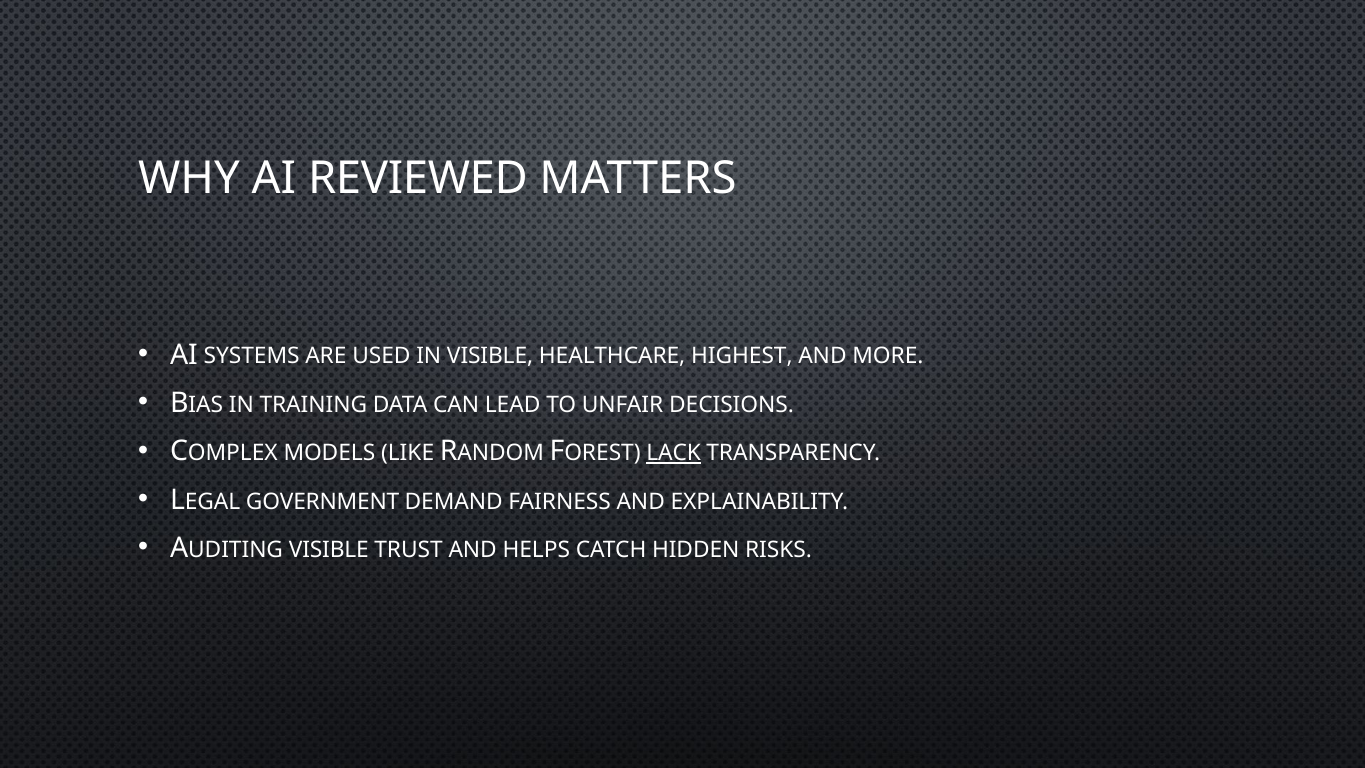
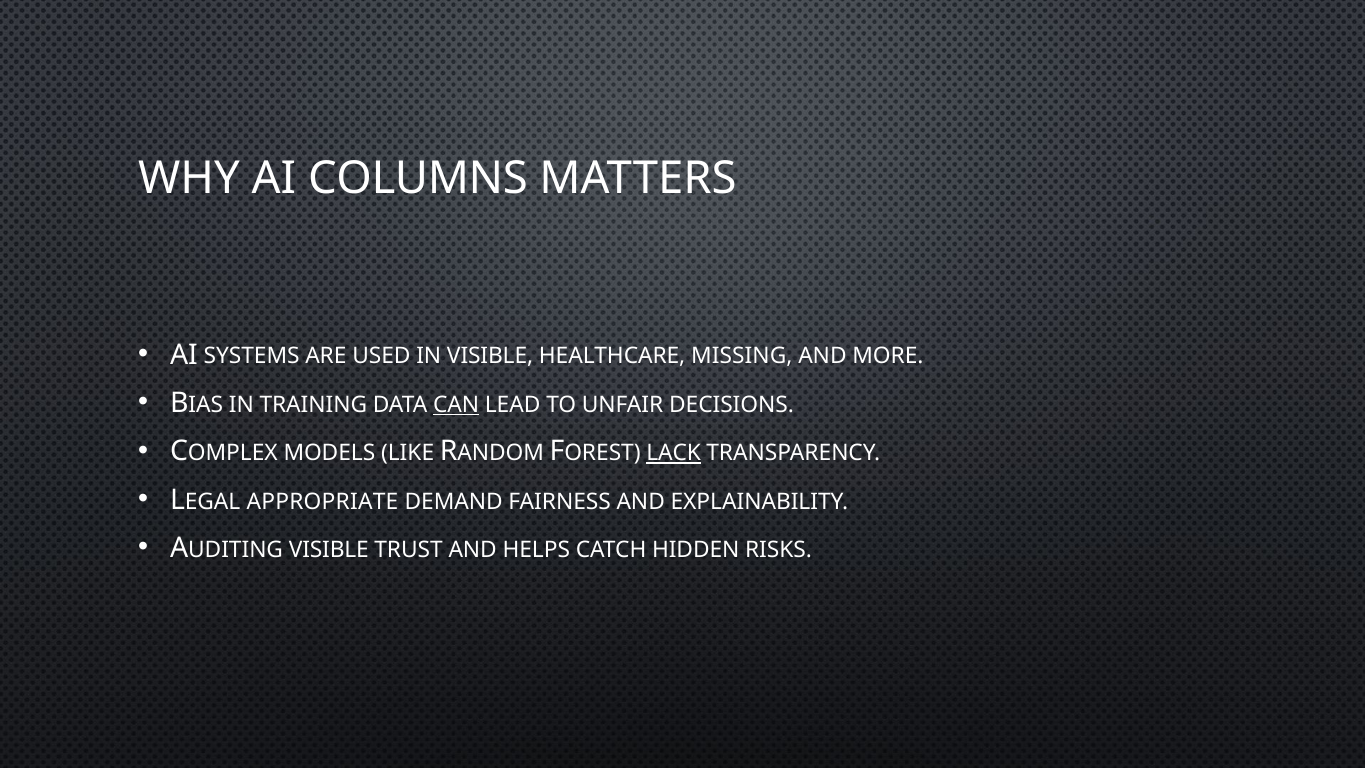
REVIEWED: REVIEWED -> COLUMNS (418, 178)
HIGHEST: HIGHEST -> MISSING (742, 356)
CAN underline: none -> present (456, 405)
GOVERNMENT: GOVERNMENT -> APPROPRIATE (322, 501)
